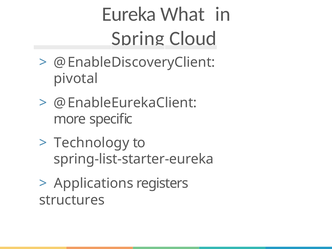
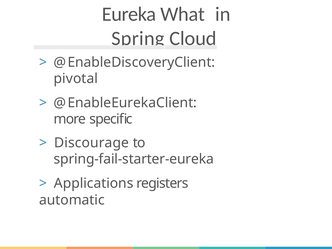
Technology: Technology -> Discourage (92, 143)
spring-list-starter-eureka: spring-list-starter-eureka -> spring-fail-starter-eureka (134, 159)
structures: structures -> automatic (72, 200)
